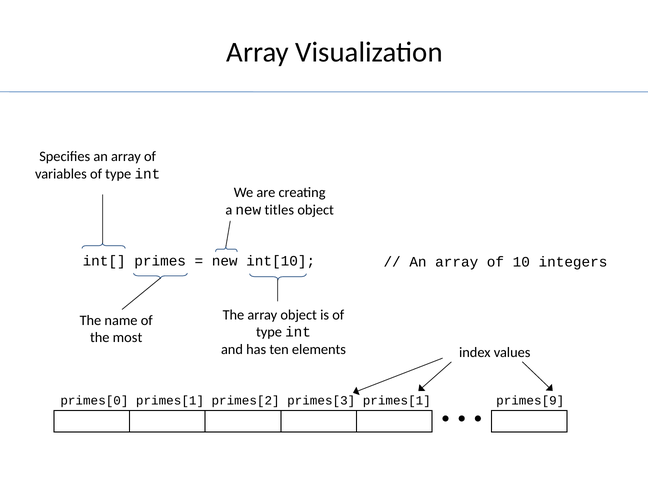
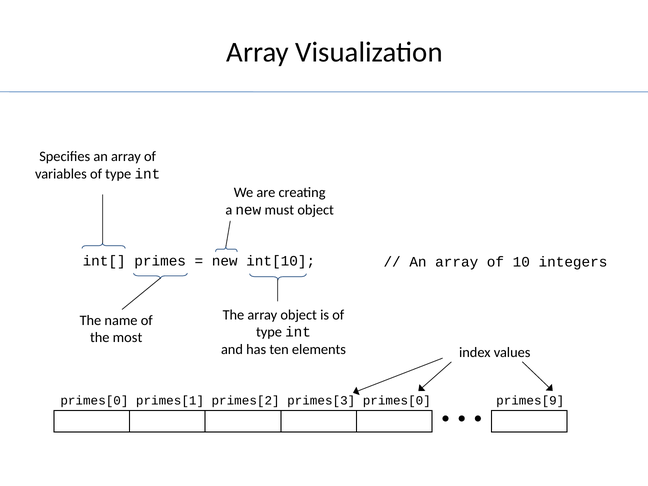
titles: titles -> must (279, 210)
primes[3 primes[1: primes[1 -> primes[0 (397, 400)
